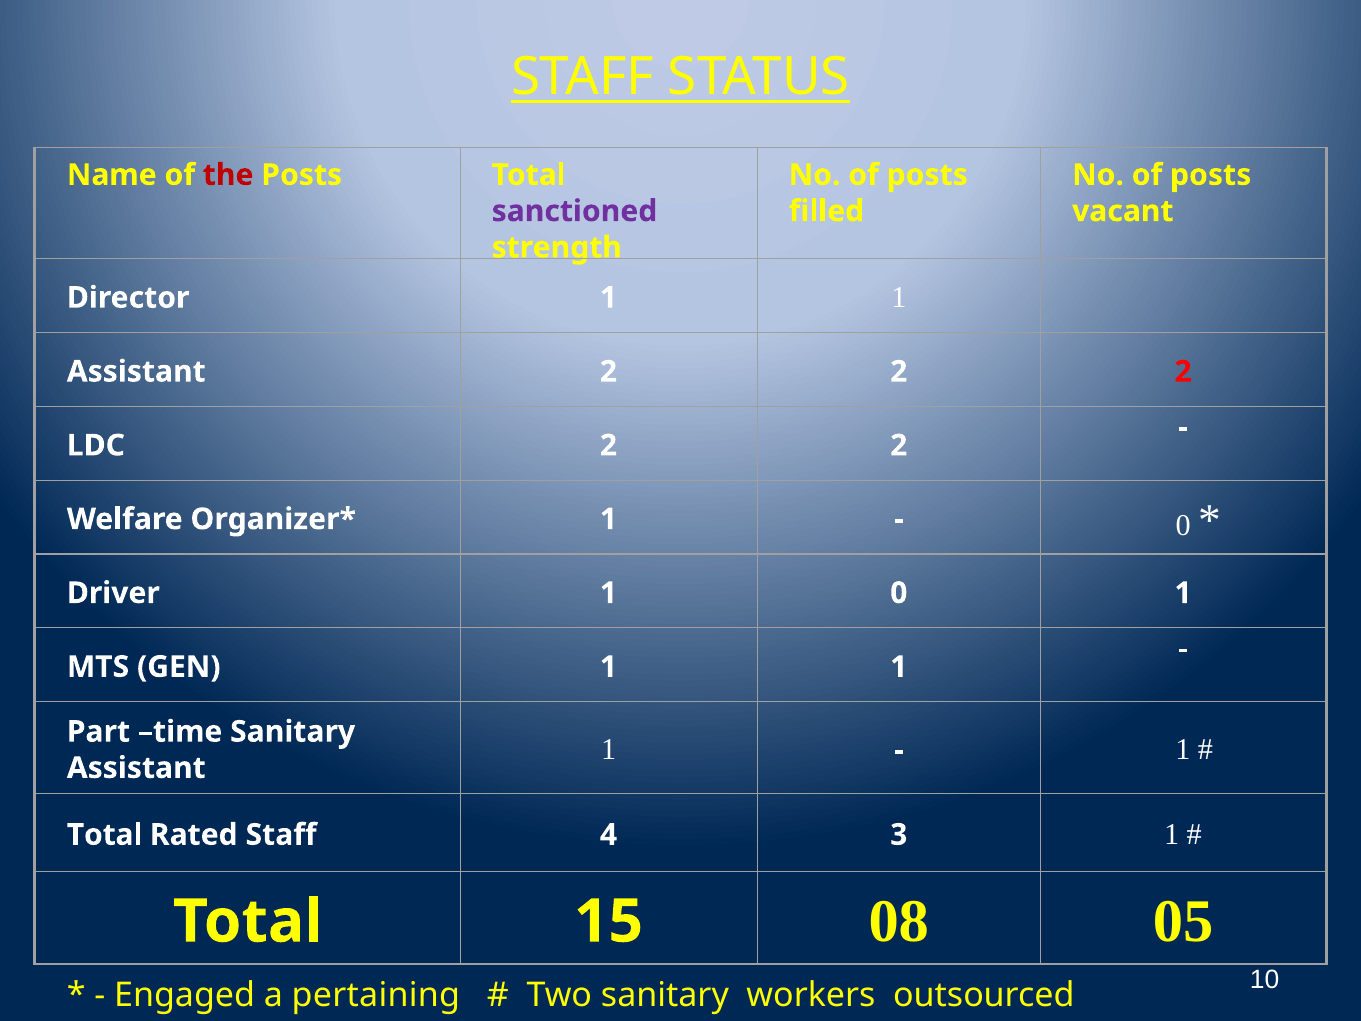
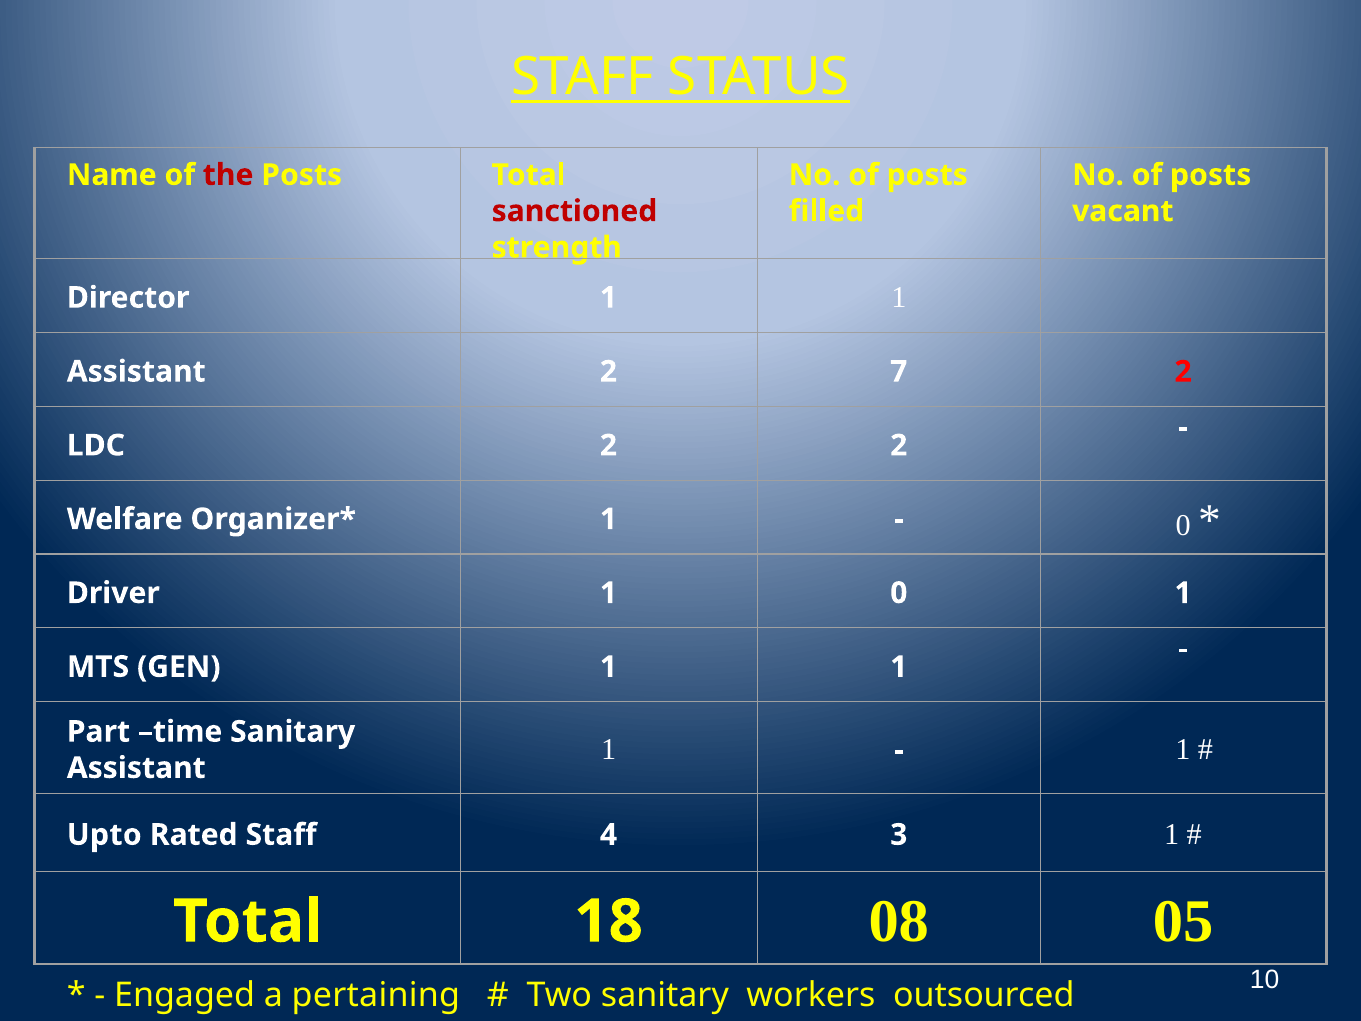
sanctioned colour: purple -> red (574, 211)
Assistant 2 2: 2 -> 7 (899, 372)
Total: Total -> Upto (104, 835)
15: 15 -> 18 (608, 921)
